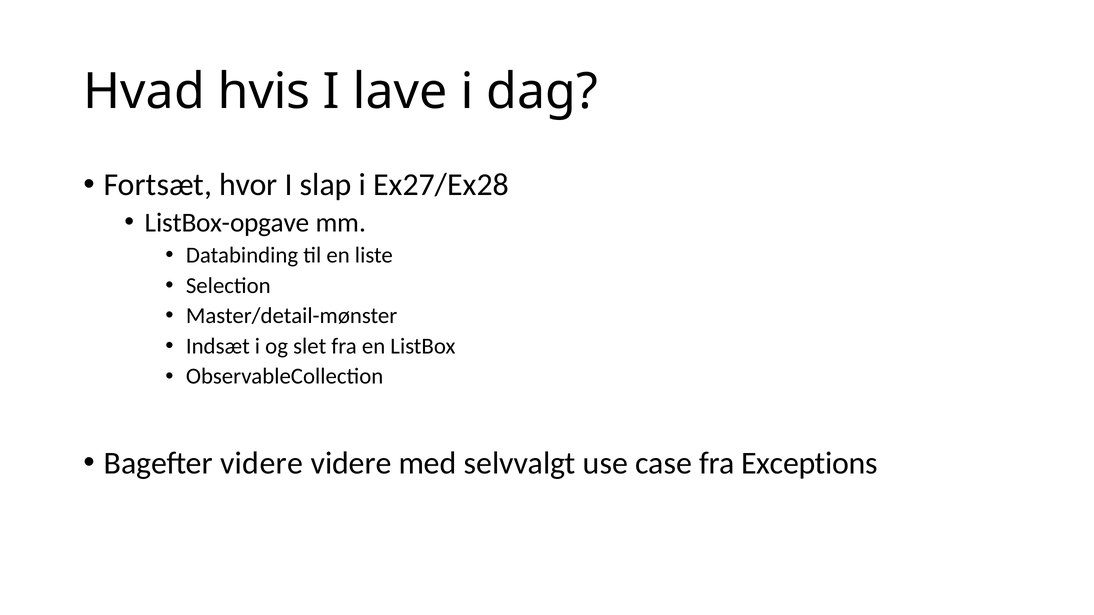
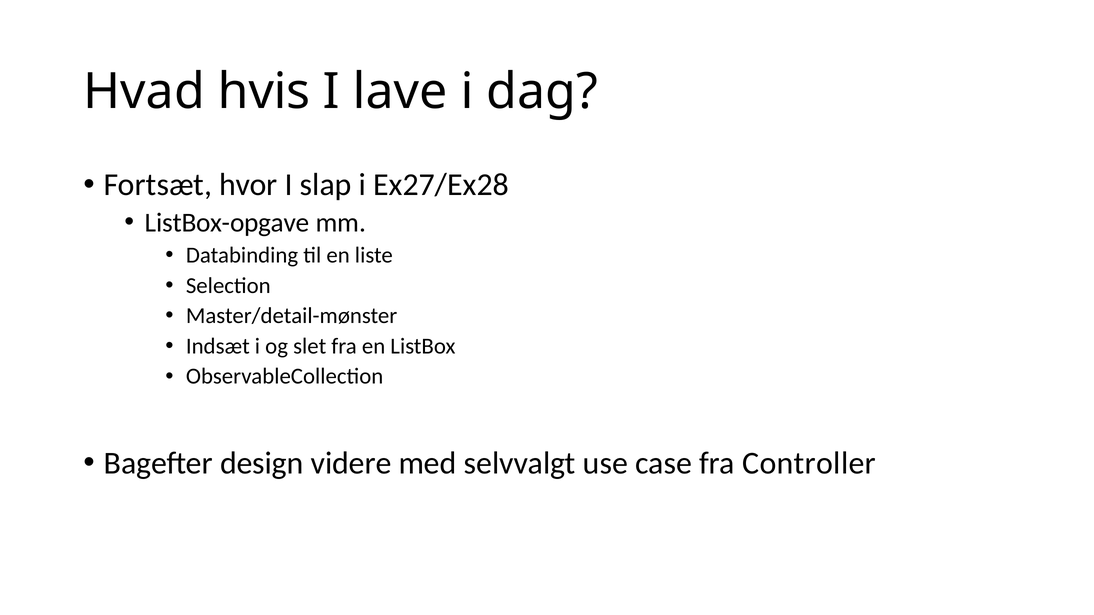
Bagefter videre: videre -> design (262, 463)
Exceptions: Exceptions -> Controller (809, 463)
